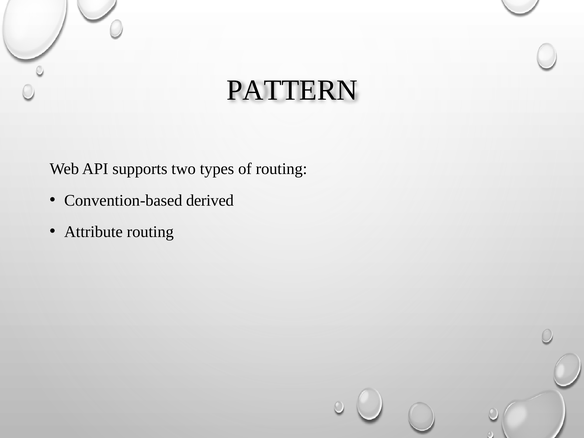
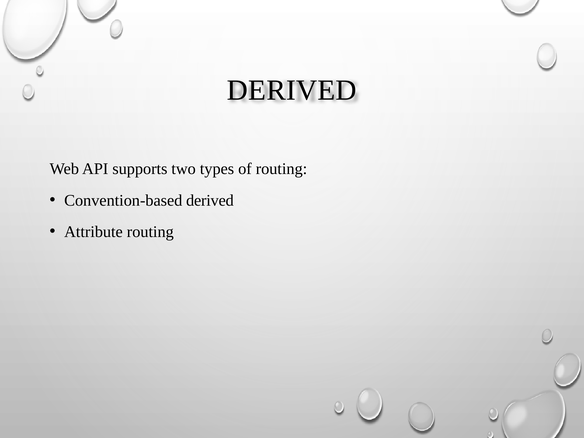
PATTERN: PATTERN -> DERIVED (292, 90)
